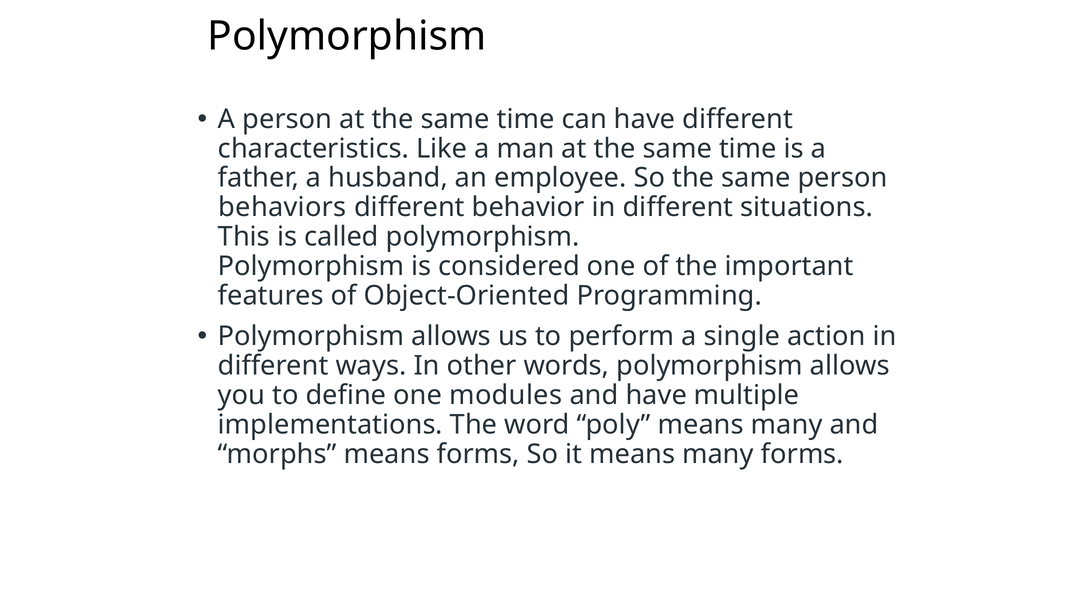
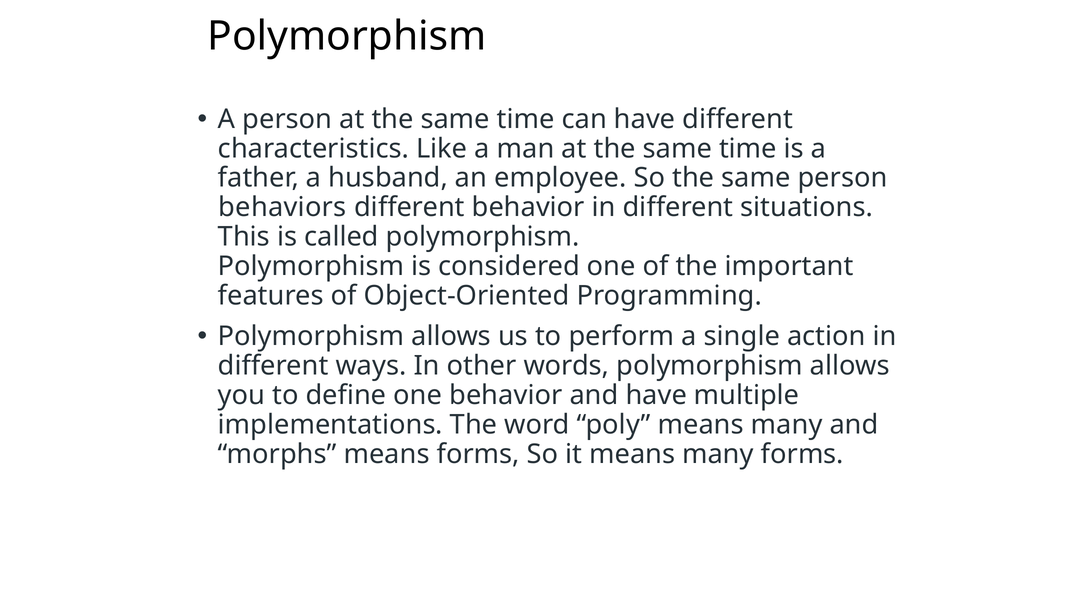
one modules: modules -> behavior (506, 395)
